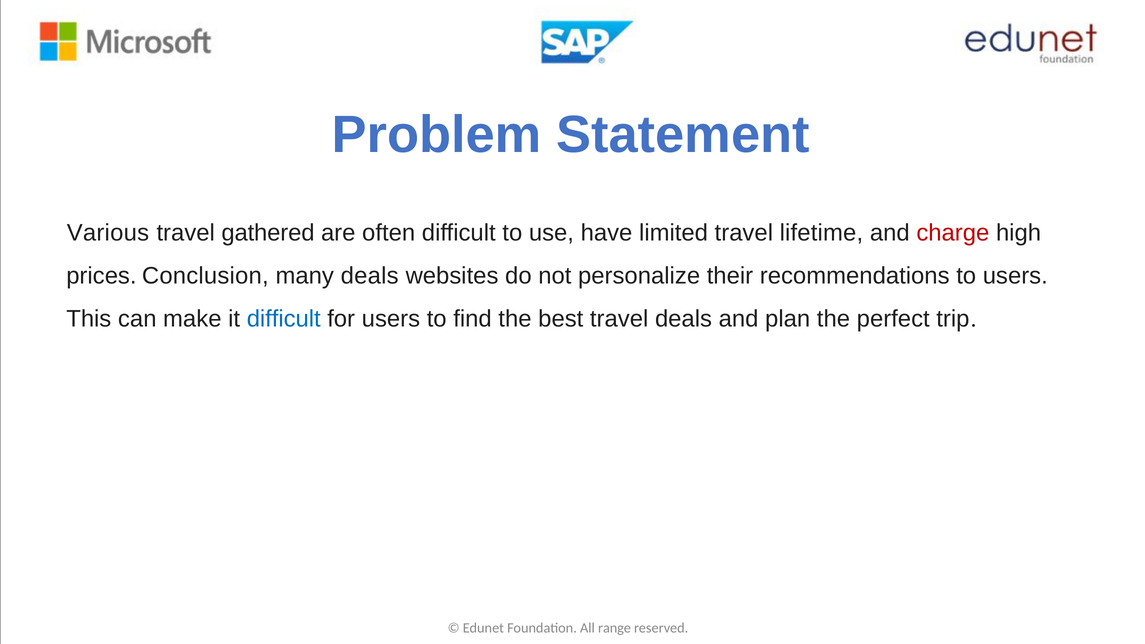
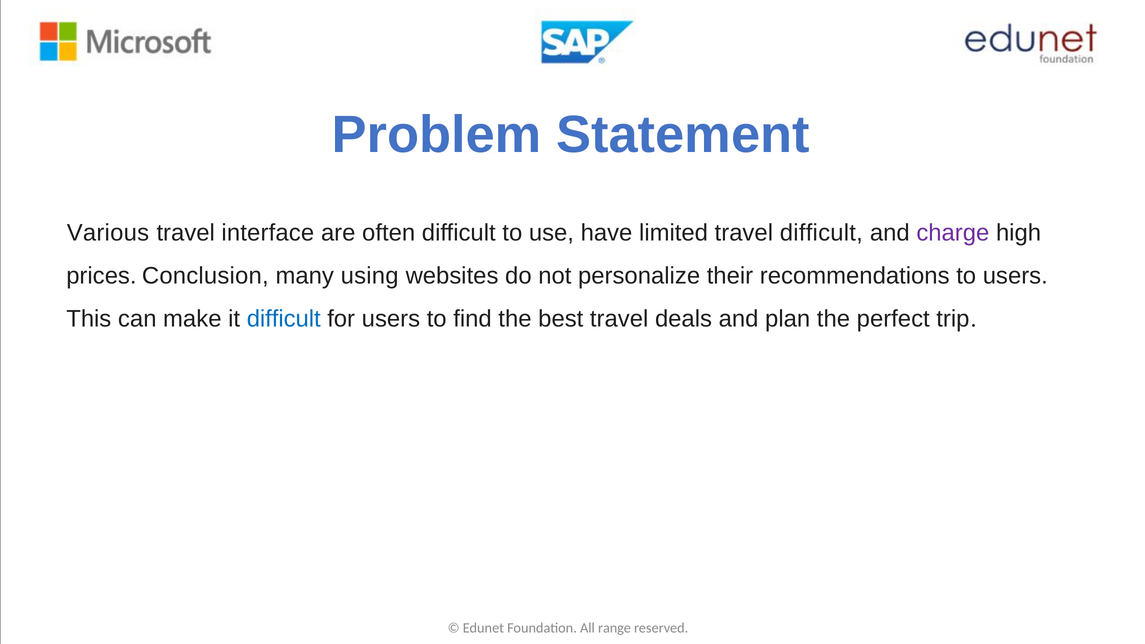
gathered: gathered -> interface (268, 233)
travel lifetime: lifetime -> difficult (821, 233)
charge colour: red -> purple (953, 233)
many deals: deals -> using (370, 276)
